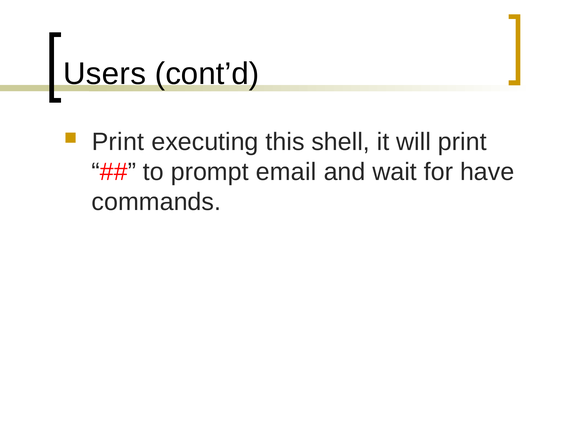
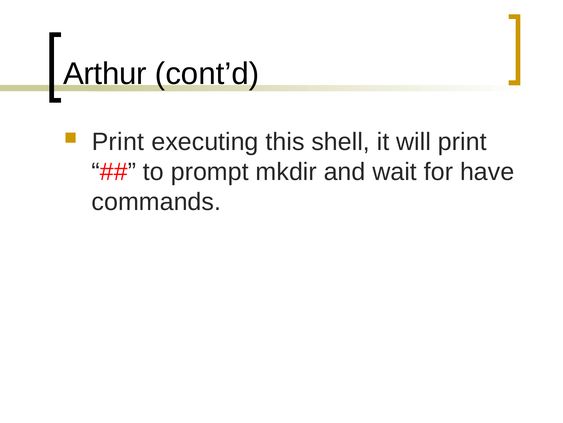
Users: Users -> Arthur (105, 74)
email: email -> mkdir (286, 172)
